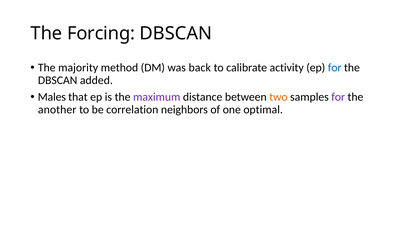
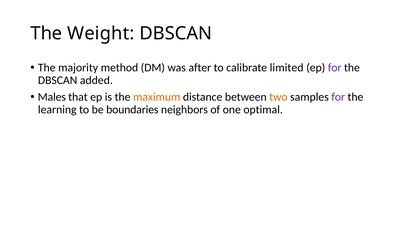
Forcing: Forcing -> Weight (101, 34)
back: back -> after (200, 68)
activity: activity -> limited (287, 68)
for colour: blue -> purple (335, 68)
maximum colour: purple -> orange (157, 97)
another: another -> learning (57, 110)
correlation: correlation -> boundaries (132, 110)
